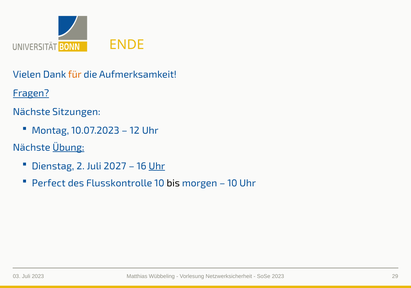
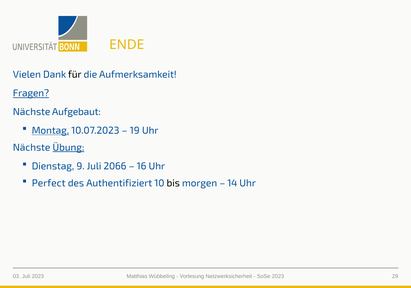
für colour: orange -> black (75, 75)
Sitzungen: Sitzungen -> Aufgebaut (76, 112)
Montag underline: none -> present (50, 131)
12: 12 -> 19 (135, 131)
2: 2 -> 9 (81, 166)
2027: 2027 -> 2066 (115, 166)
Uhr underline: present -> none (157, 166)
Flusskontrolle: Flusskontrolle -> Authentifiziert (119, 183)
10: 10 -> 14 (232, 183)
